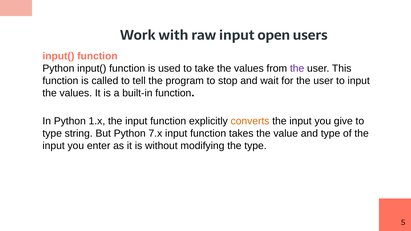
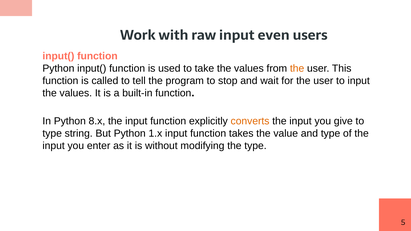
open: open -> even (274, 35)
the colour: purple -> orange (297, 69)
1.x: 1.x -> 8.x (97, 121)
7.x: 7.x -> 1.x (155, 133)
